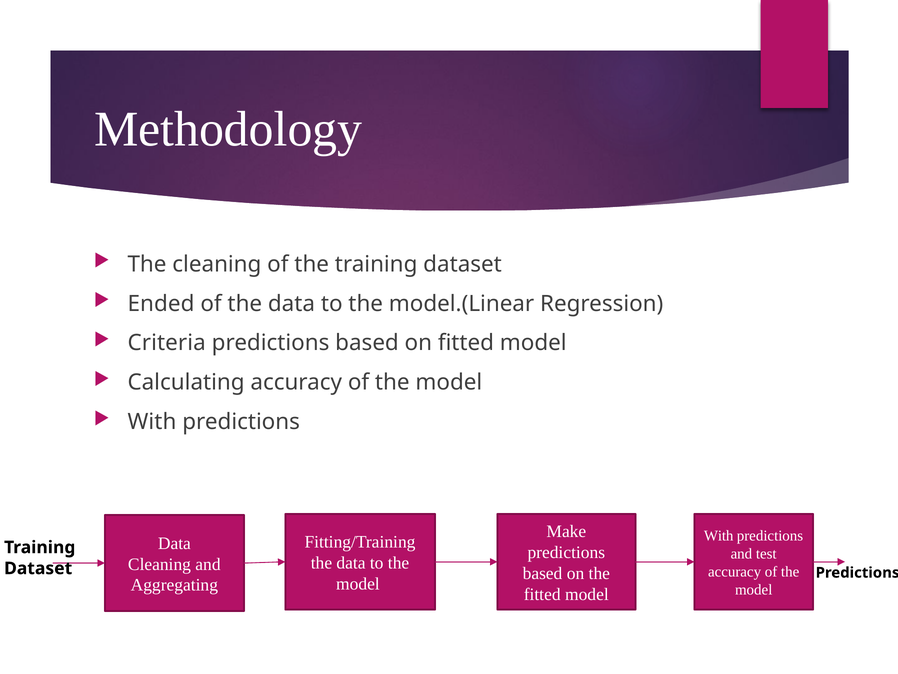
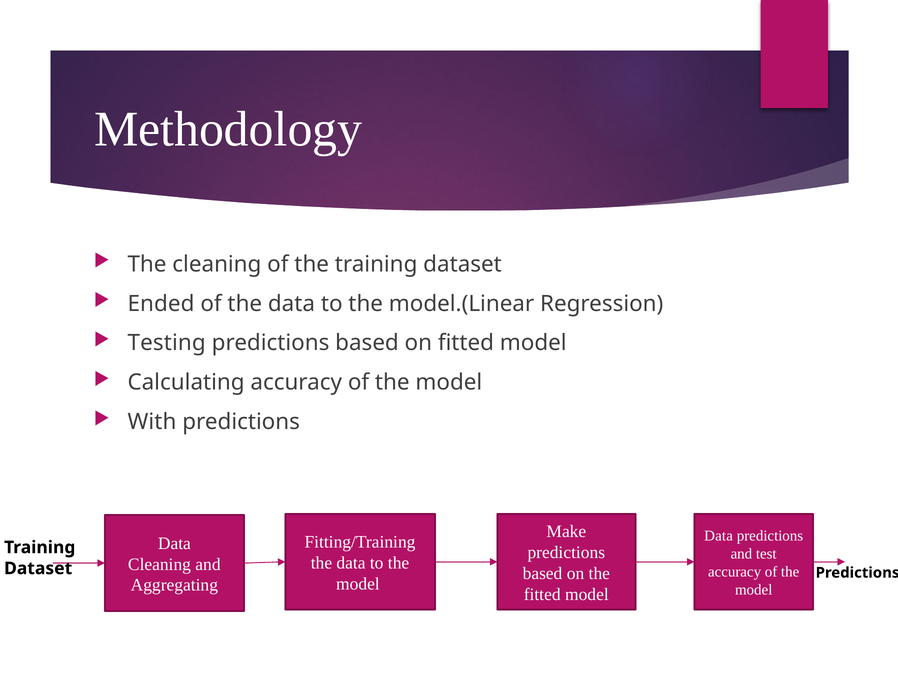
Criteria: Criteria -> Testing (167, 343)
With: With -> Data (719, 535)
